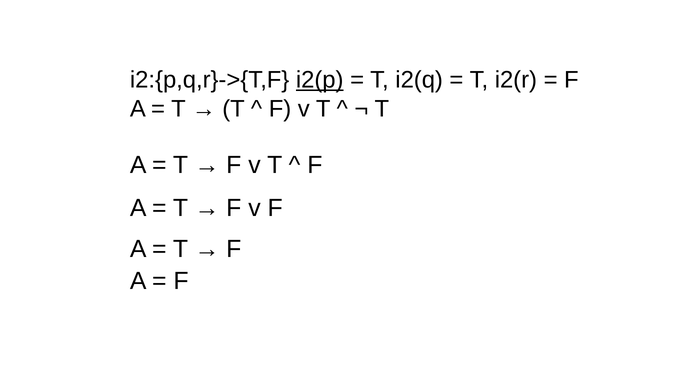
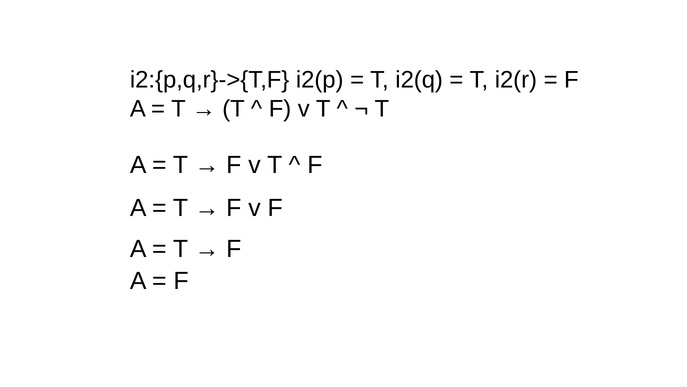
i2(p underline: present -> none (320, 80)
